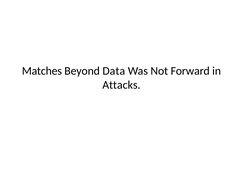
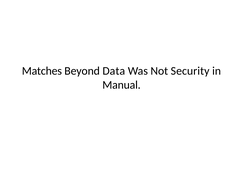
Forward: Forward -> Security (190, 71)
Attacks: Attacks -> Manual (122, 84)
